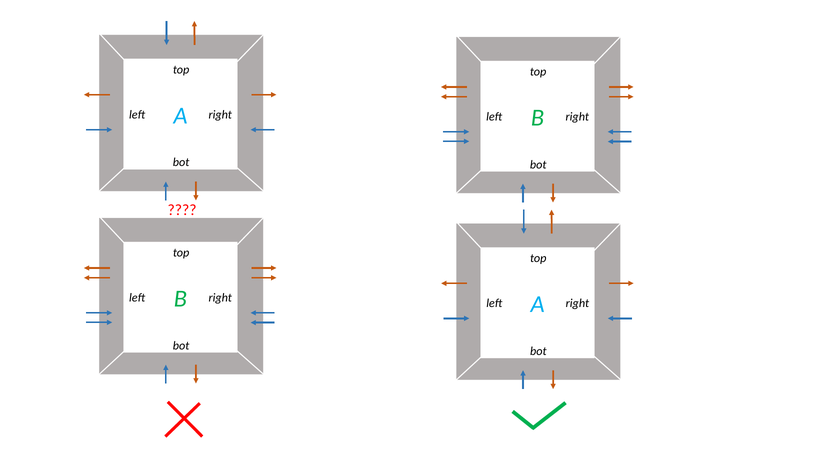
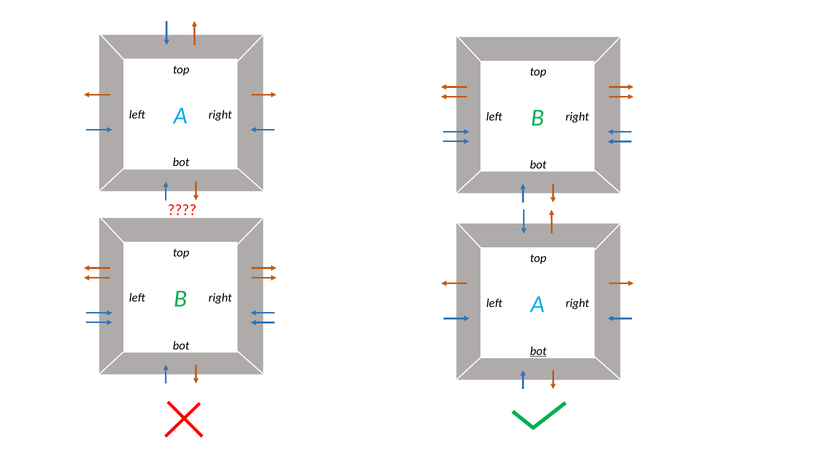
bot underline: none -> present (538, 351)
